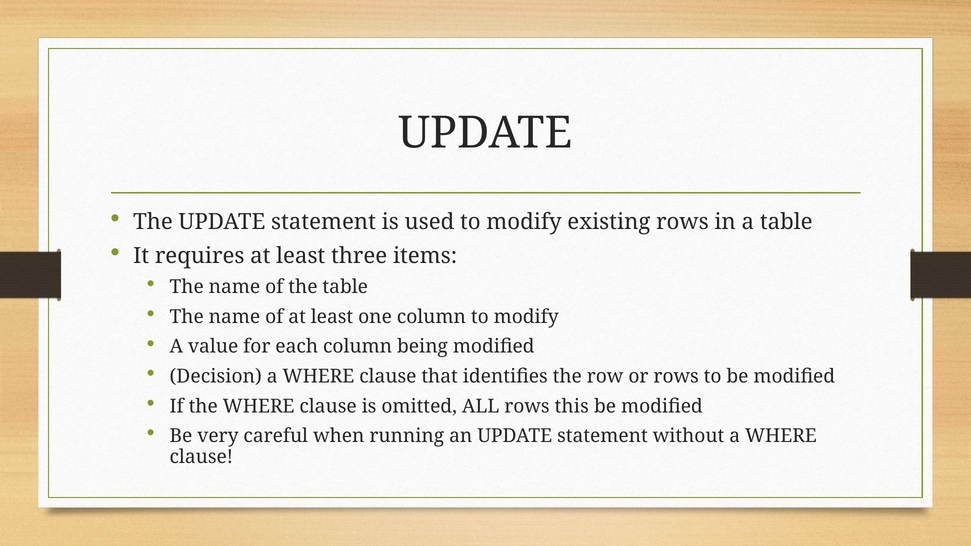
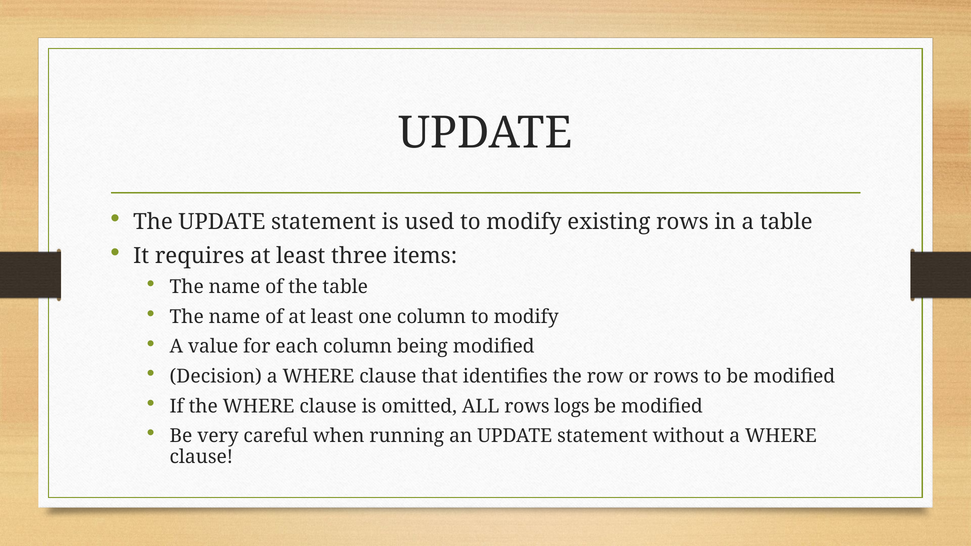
this: this -> logs (572, 406)
